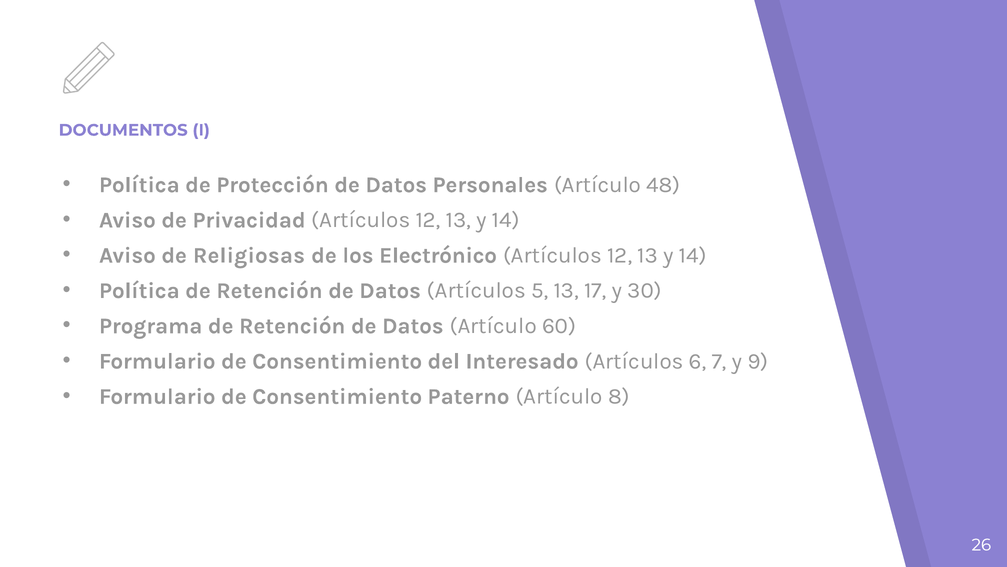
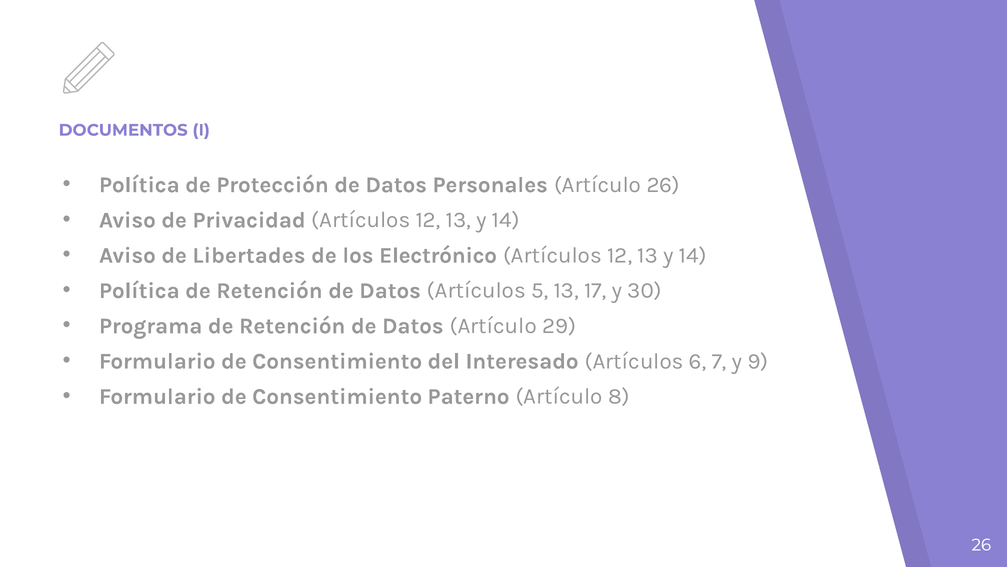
Artículo 48: 48 -> 26 (663, 185)
Religiosas: Religiosas -> Libertades (249, 255)
60: 60 -> 29 (559, 326)
